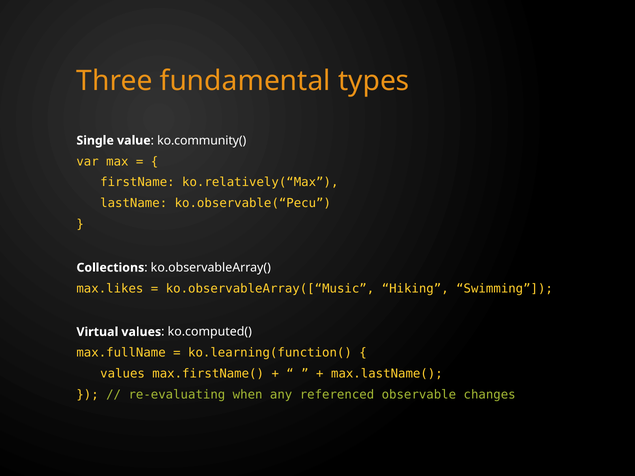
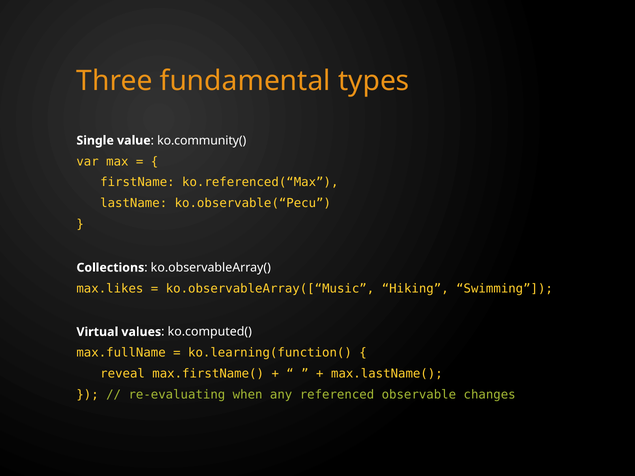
ko.relatively(“Max: ko.relatively(“Max -> ko.referenced(“Max (260, 182)
values: values -> reveal (123, 374)
